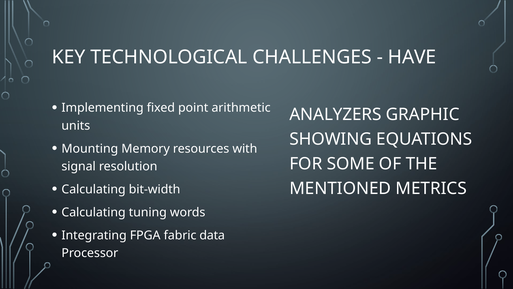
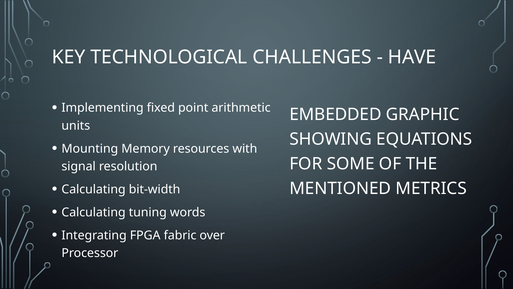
ANALYZERS: ANALYZERS -> EMBEDDED (335, 114)
data: data -> over (212, 235)
